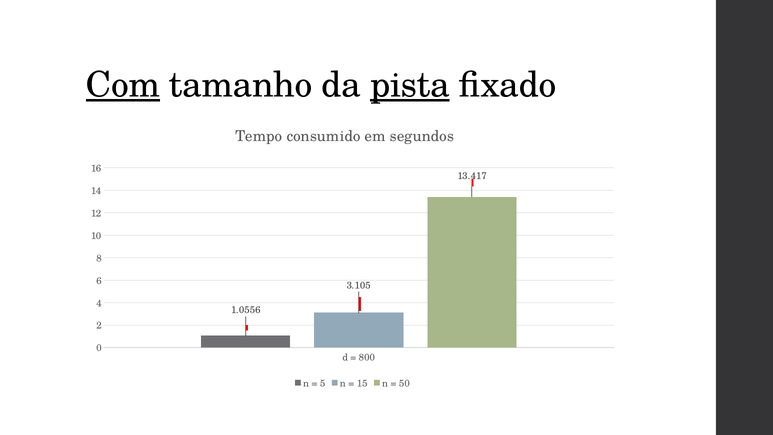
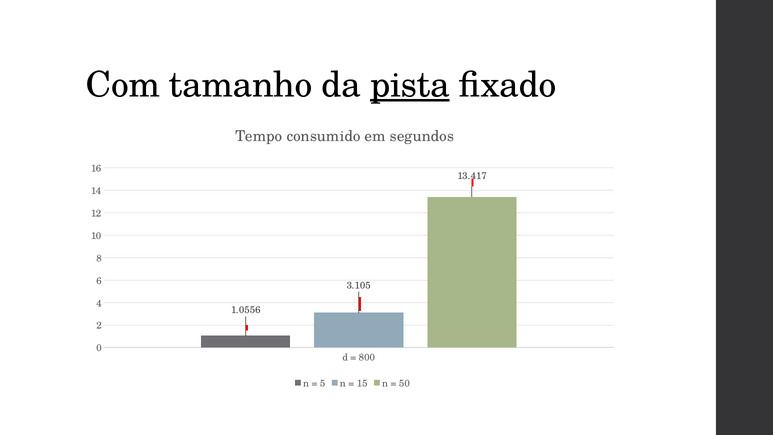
Com underline: present -> none (123, 85)
